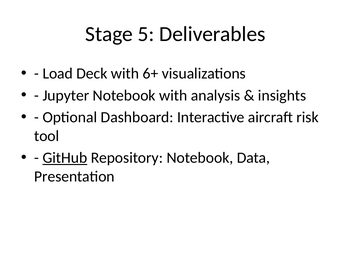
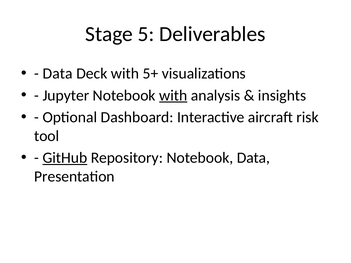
Load: Load -> Data (58, 74)
6+: 6+ -> 5+ (150, 74)
with underline: none -> present (173, 95)
